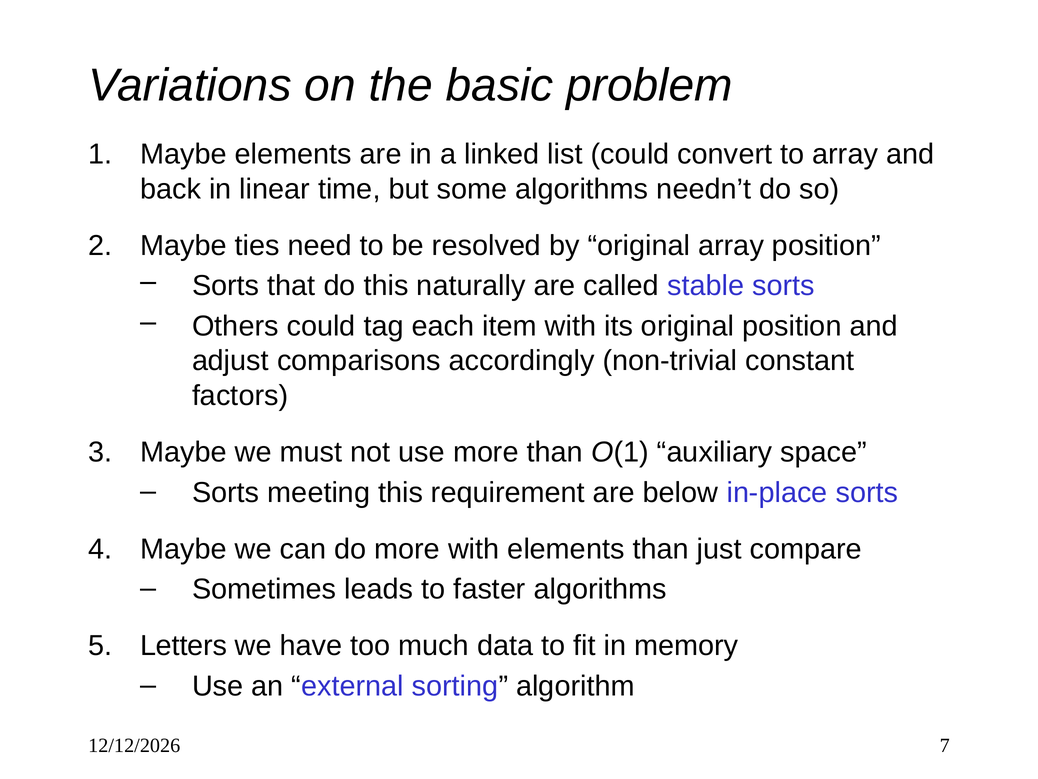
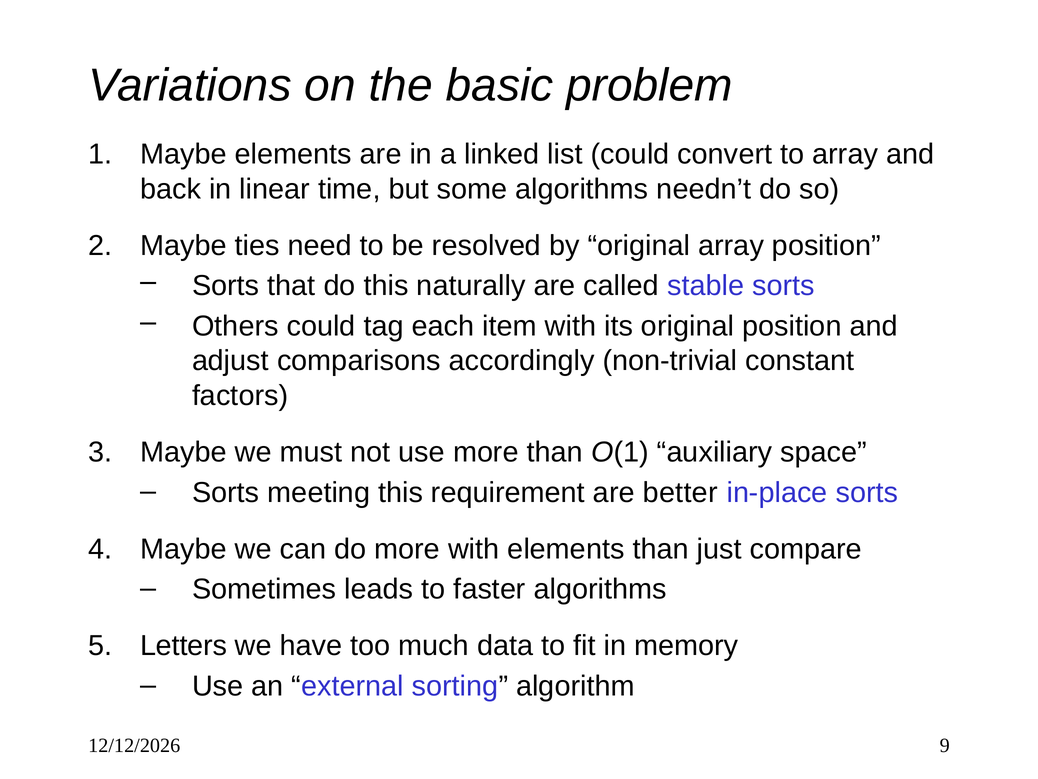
below: below -> better (680, 492)
7: 7 -> 9 (945, 745)
